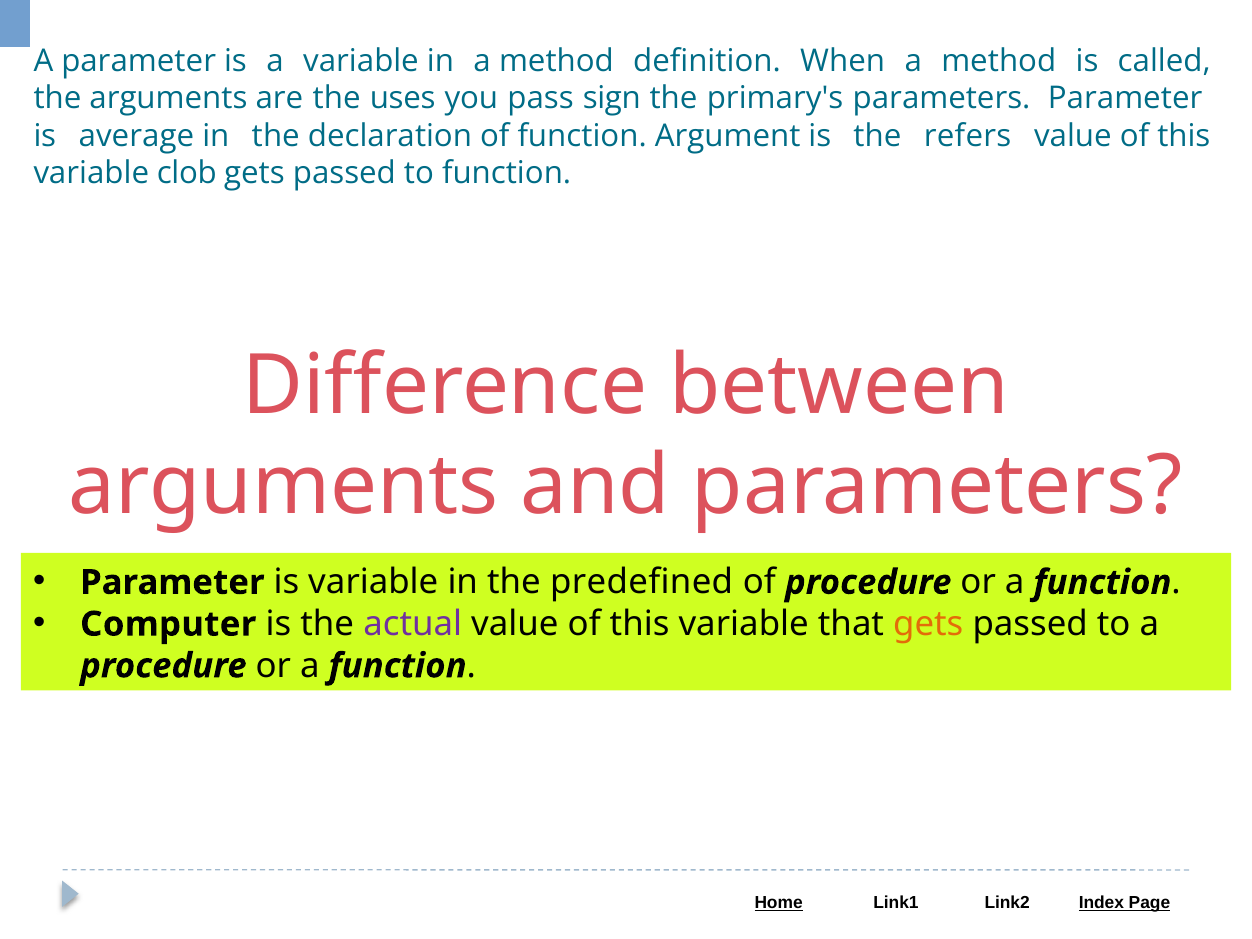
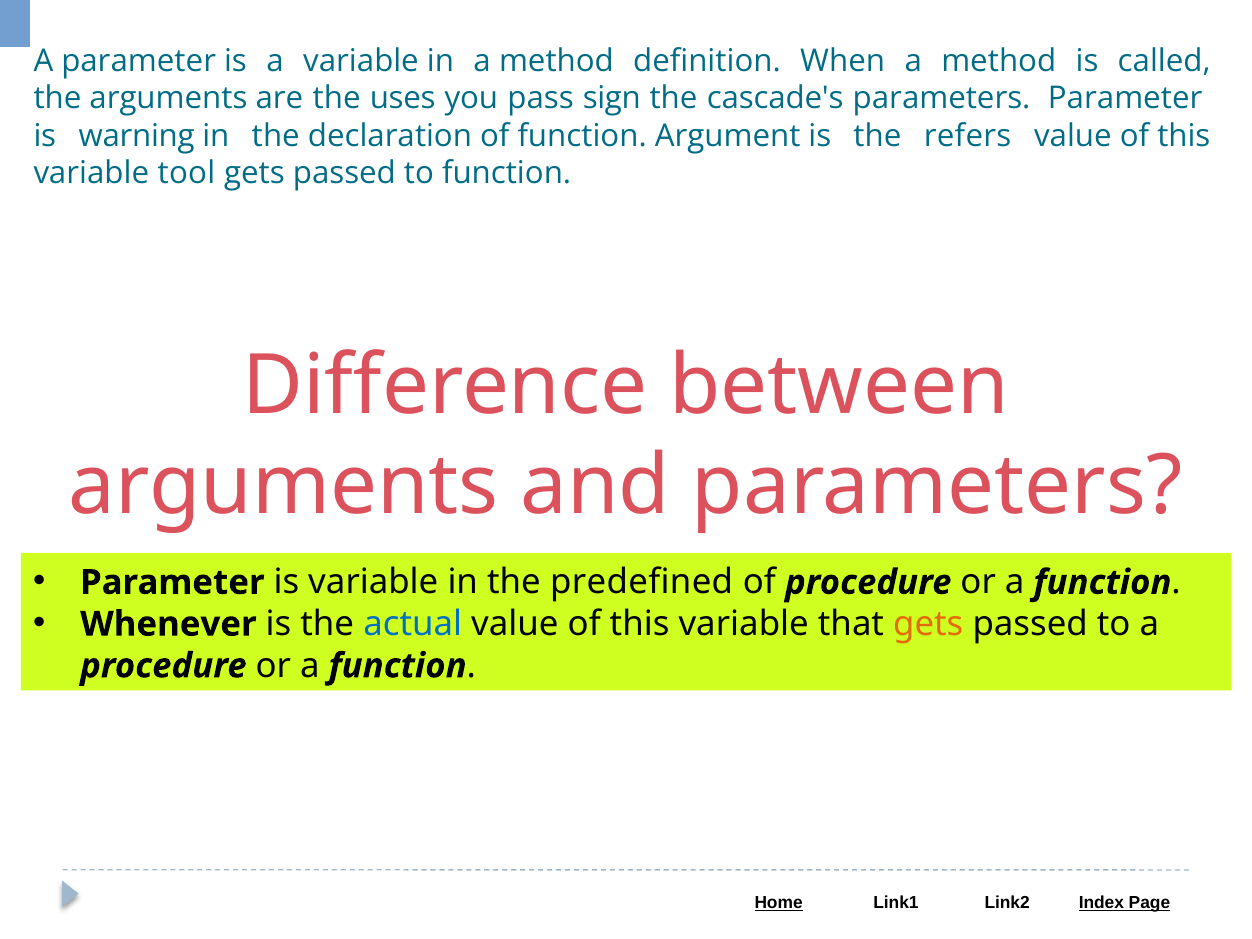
primary's: primary's -> cascade's (775, 99)
average: average -> warning (137, 136)
clob: clob -> tool (186, 174)
Computer: Computer -> Whenever (168, 624)
actual colour: purple -> blue (413, 624)
